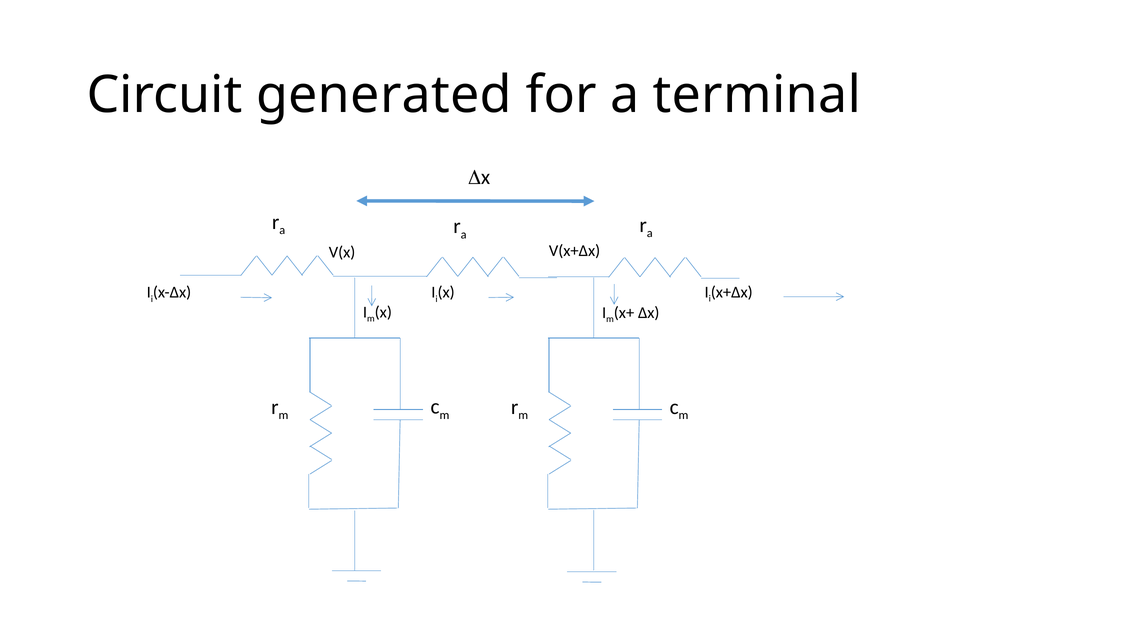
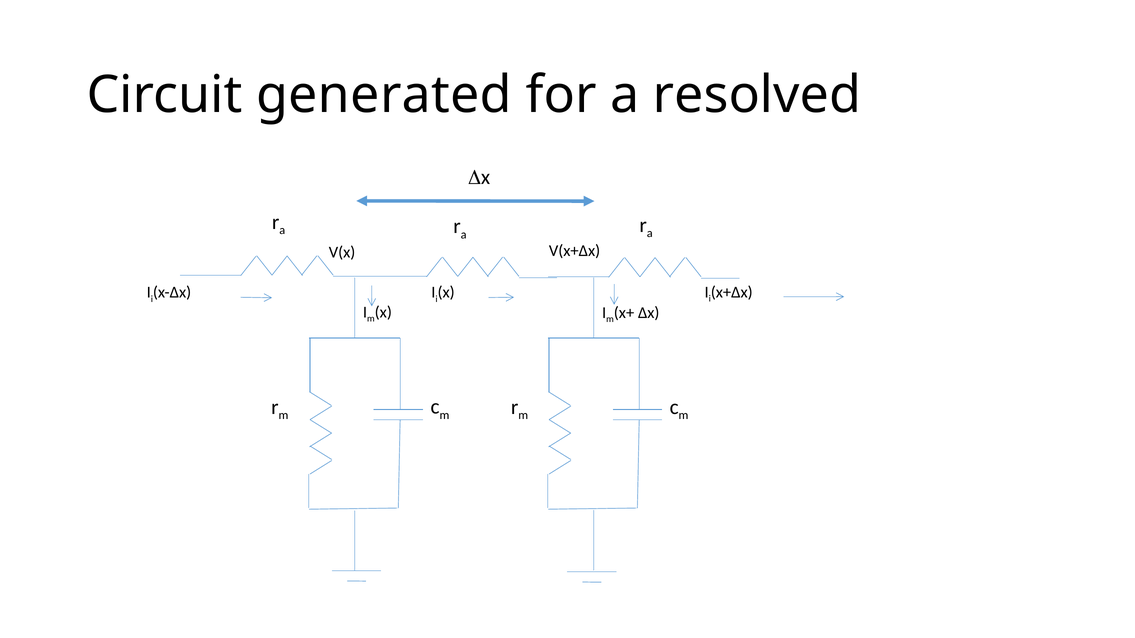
terminal: terminal -> resolved (757, 95)
